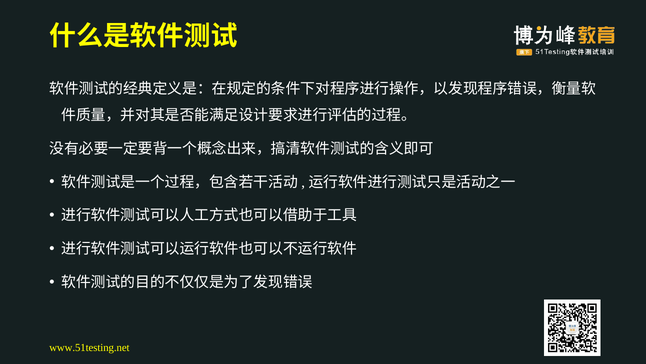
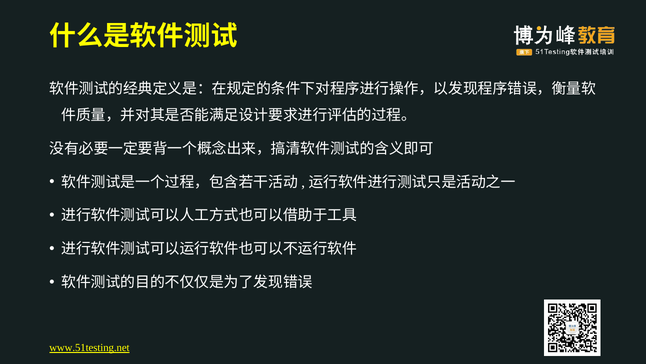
www.51testing.net underline: none -> present (89, 347)
